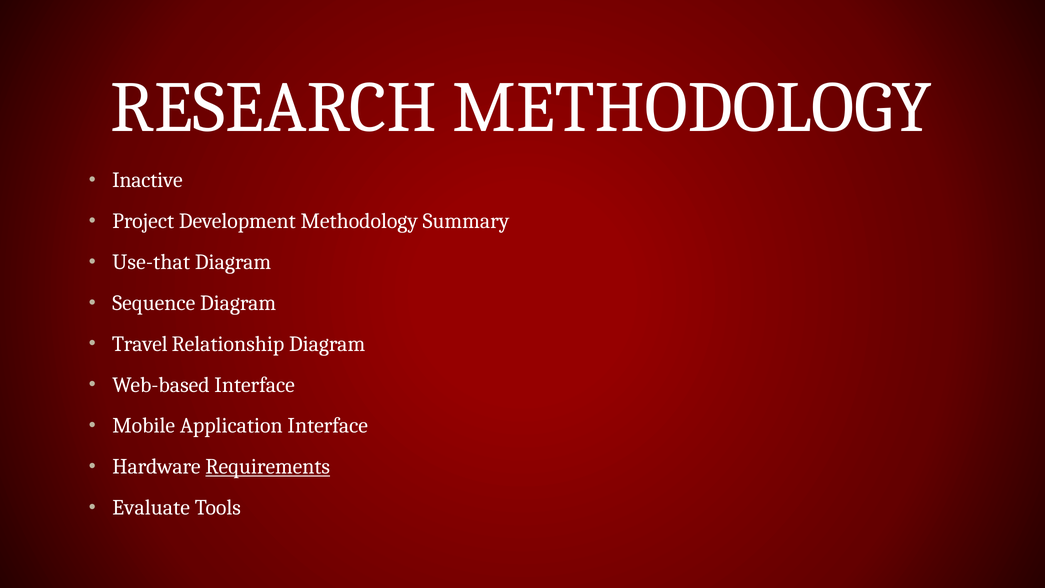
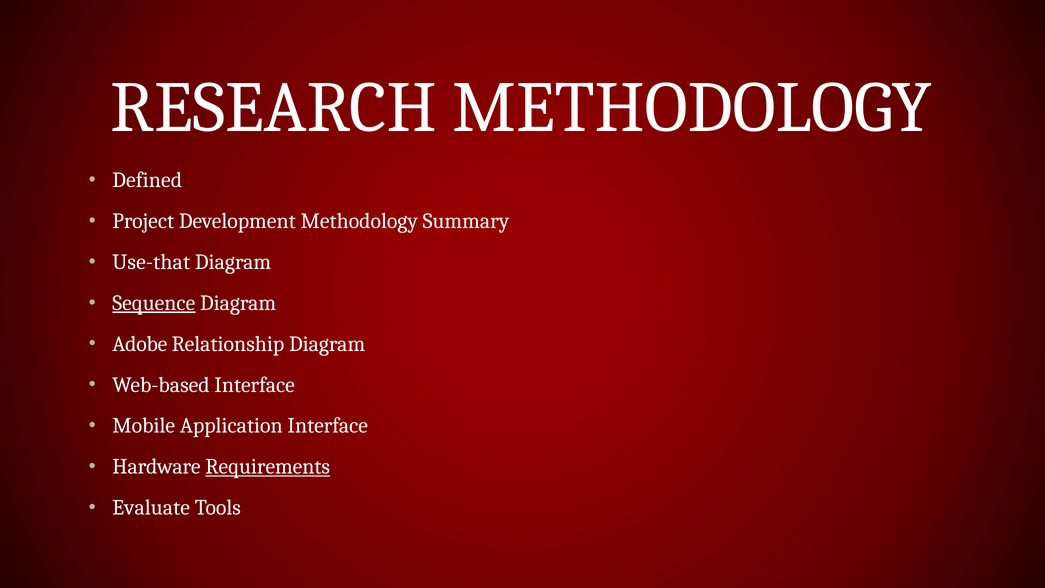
Inactive: Inactive -> Defined (147, 180)
Sequence underline: none -> present (154, 303)
Travel: Travel -> Adobe (140, 344)
